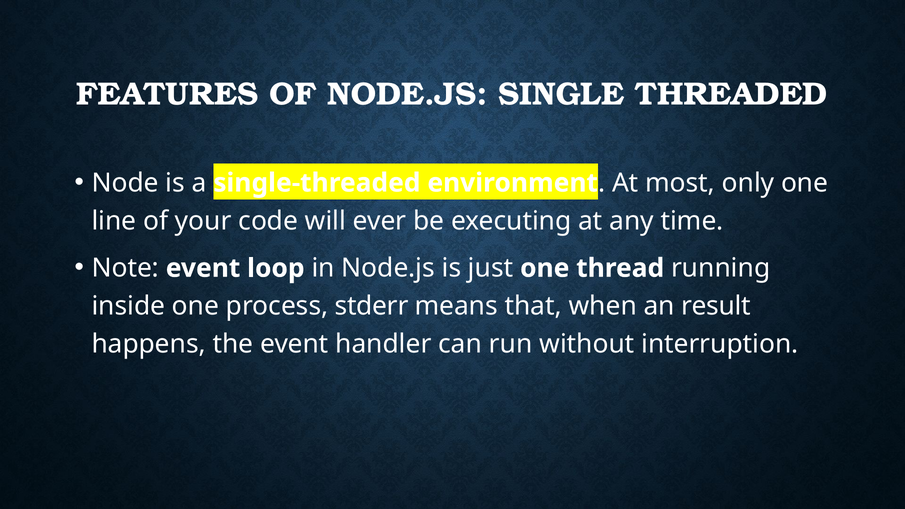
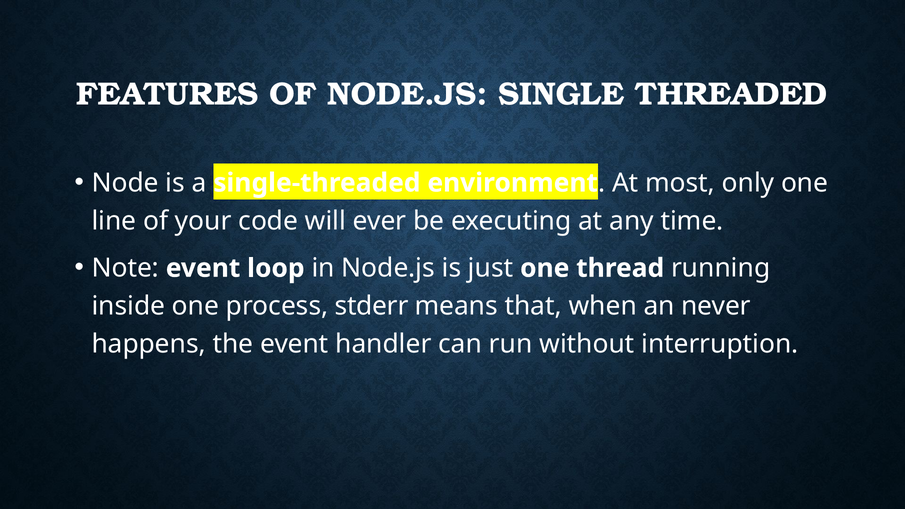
result: result -> never (716, 306)
